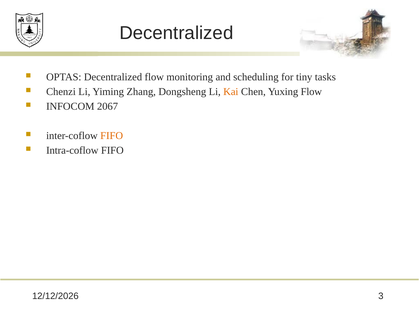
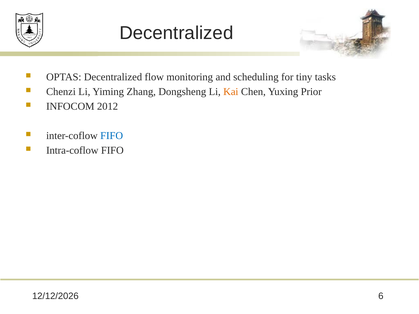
Yuxing Flow: Flow -> Prior (311, 92)
2067: 2067 -> 2012 (108, 106)
FIFO colour: orange -> blue (112, 136)
3: 3 -> 6 (381, 296)
